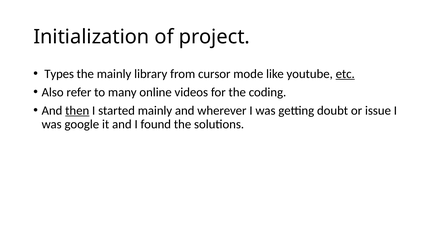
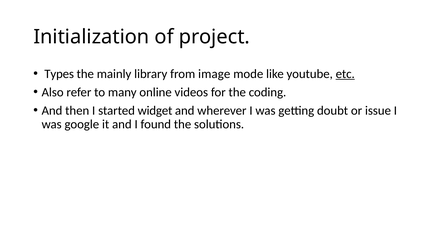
cursor: cursor -> image (214, 74)
then underline: present -> none (77, 111)
started mainly: mainly -> widget (155, 111)
